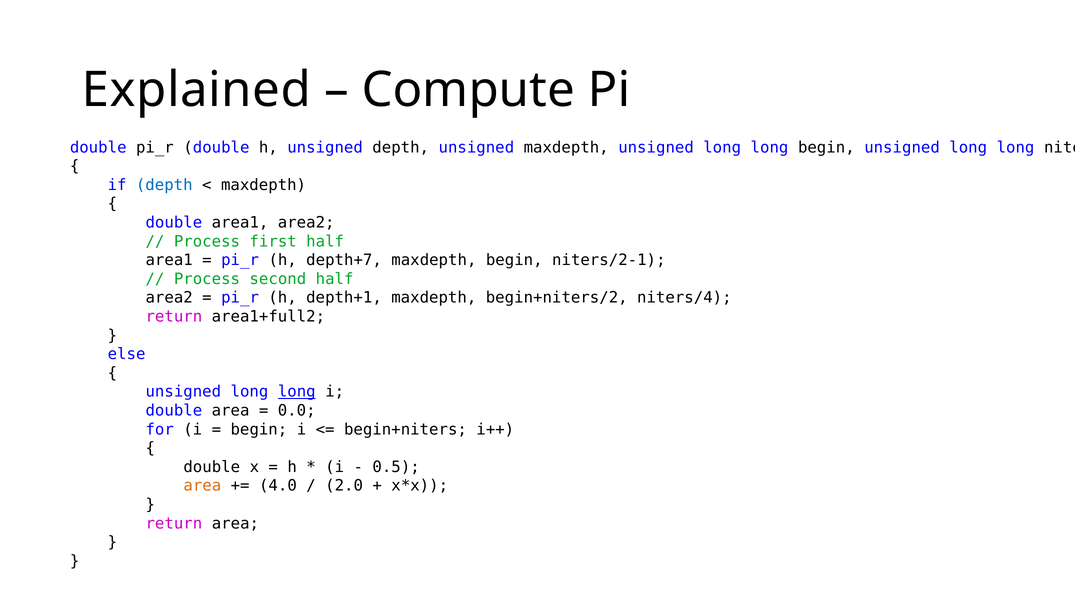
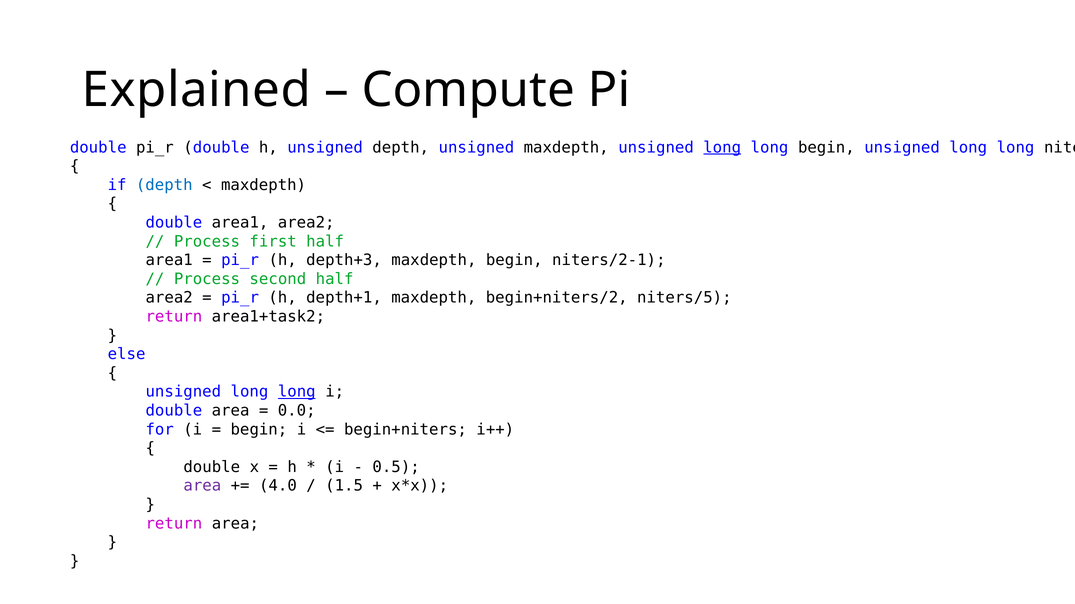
long underline: none -> present (722, 148)
depth+7: depth+7 -> depth+3 (344, 260)
niters/4: niters/4 -> niters/5 (684, 298)
area1+full2: area1+full2 -> area1+task2 (268, 317)
area colour: orange -> purple (202, 486)
2.0: 2.0 -> 1.5 (344, 486)
